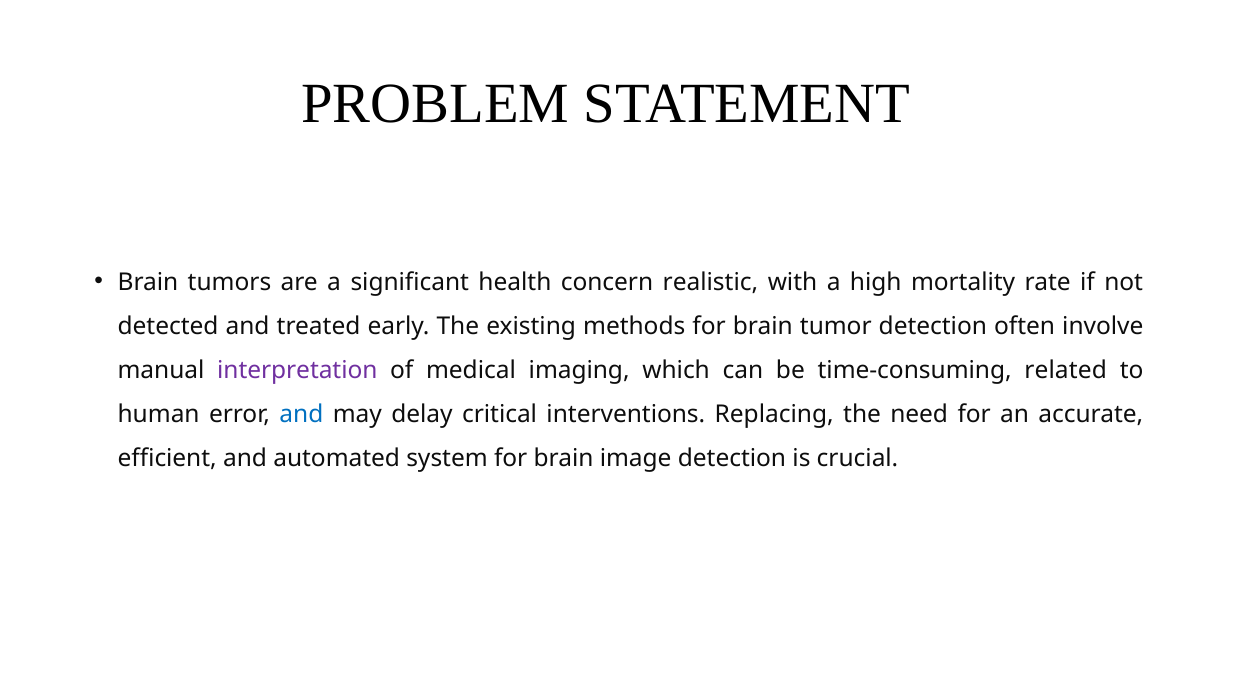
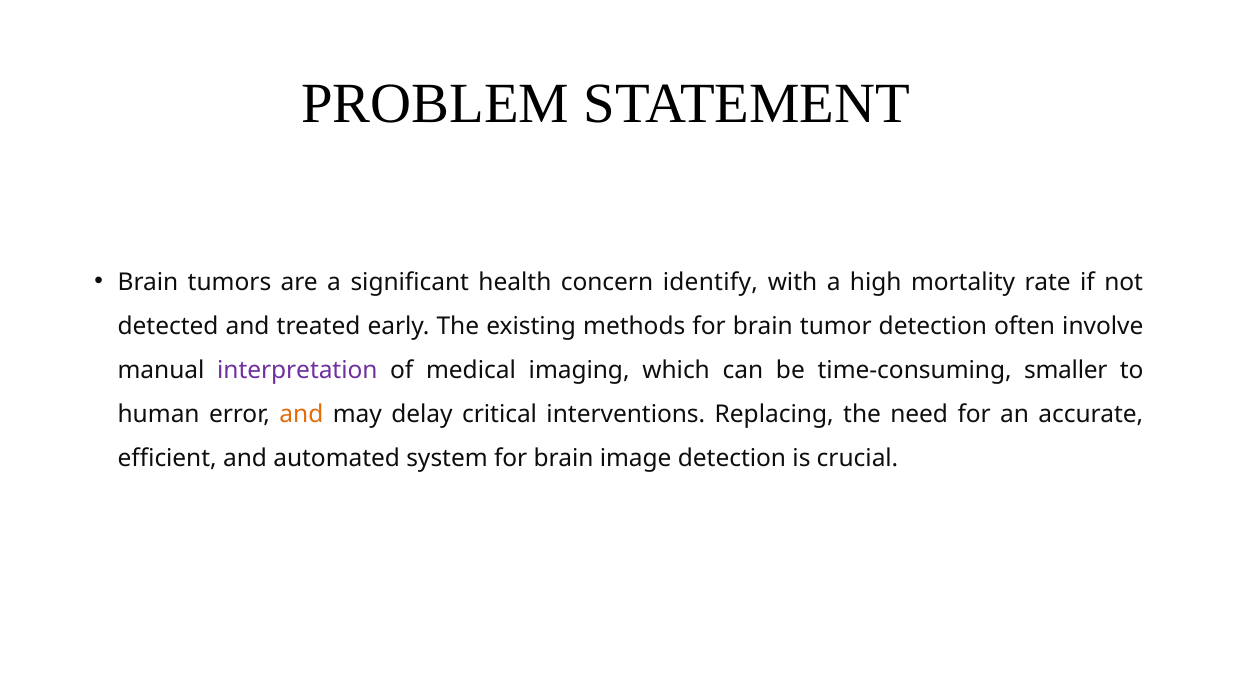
realistic: realistic -> identify (710, 282)
related: related -> smaller (1066, 370)
and colour: blue -> orange (301, 414)
